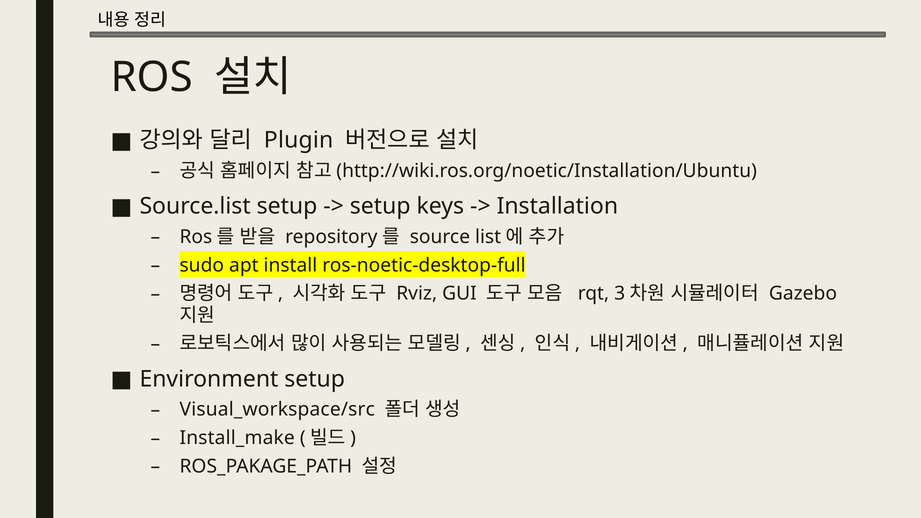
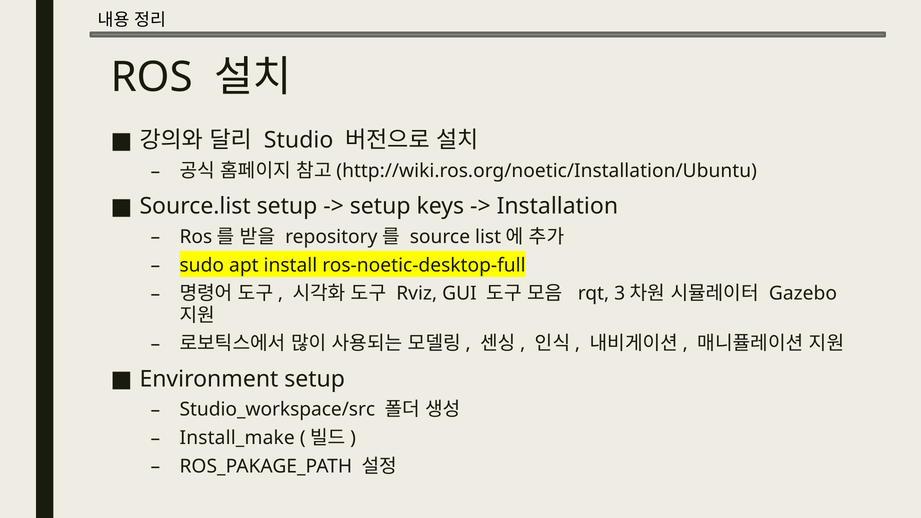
Plugin: Plugin -> Studio (299, 140)
Visual_workspace/src: Visual_workspace/src -> Studio_workspace/src (277, 410)
